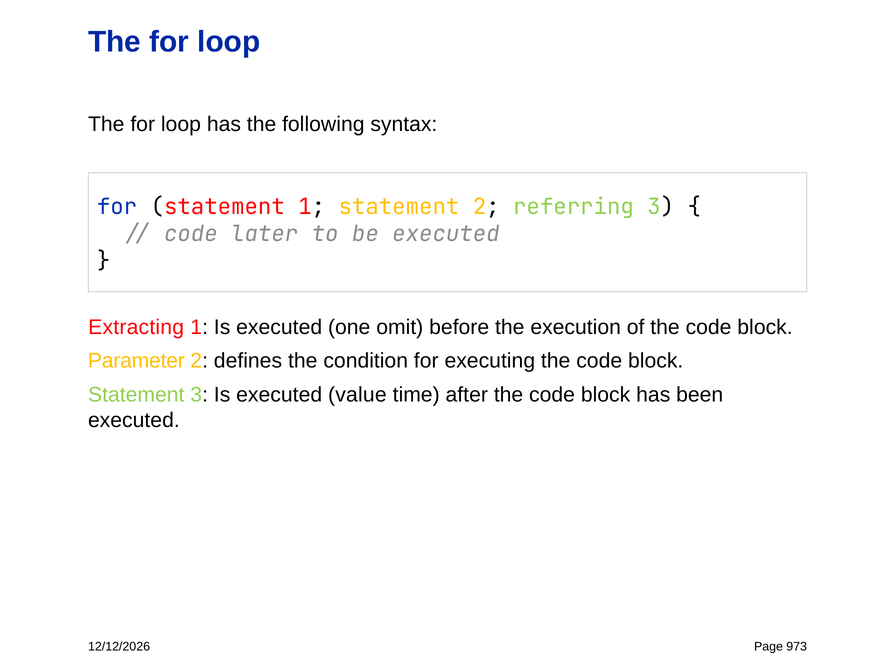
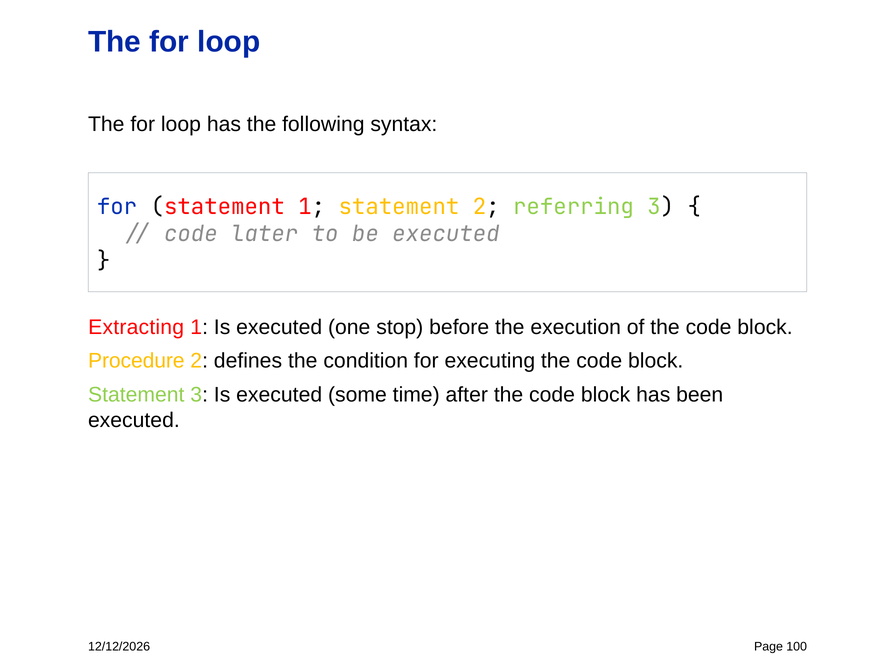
omit: omit -> stop (400, 327)
Parameter: Parameter -> Procedure (136, 361)
value: value -> some (357, 395)
973: 973 -> 100 (797, 647)
